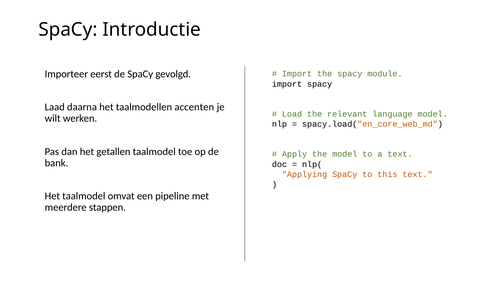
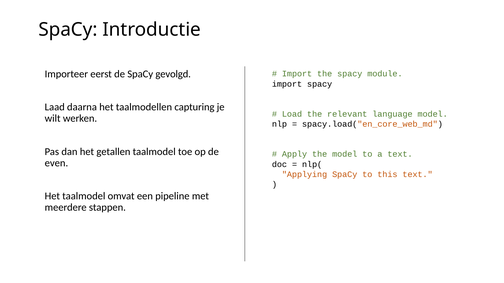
accenten: accenten -> capturing (194, 107)
bank: bank -> even (56, 163)
